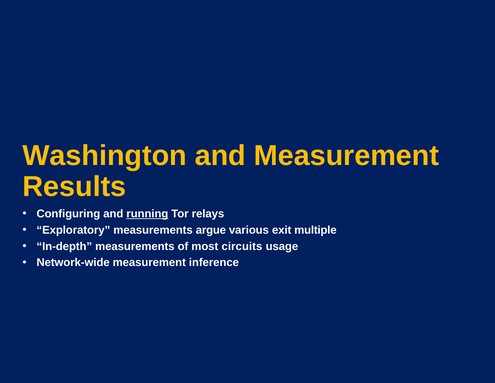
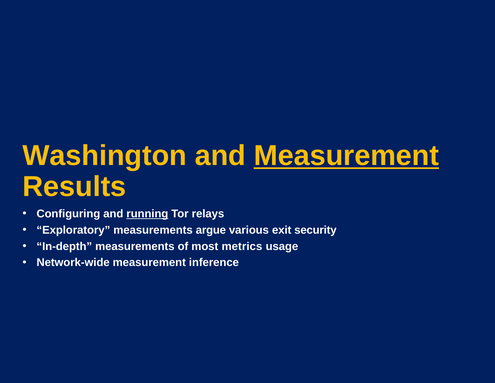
Measurement underline: none -> present (346, 155)
multiple: multiple -> security (315, 230)
circuits: circuits -> metrics (242, 246)
